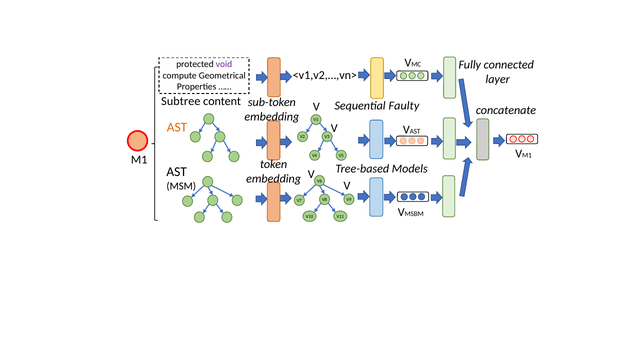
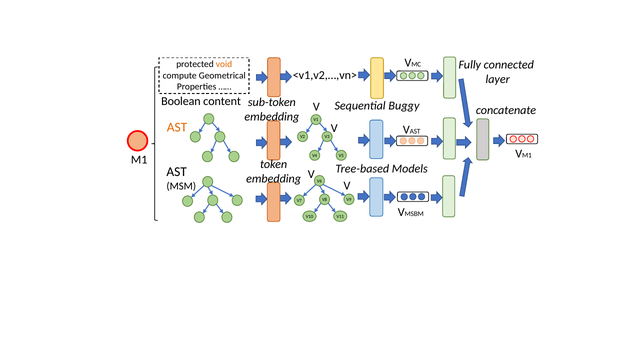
void colour: purple -> orange (224, 64)
Subtree: Subtree -> Boolean (181, 101)
Faulty: Faulty -> Buggy (404, 106)
